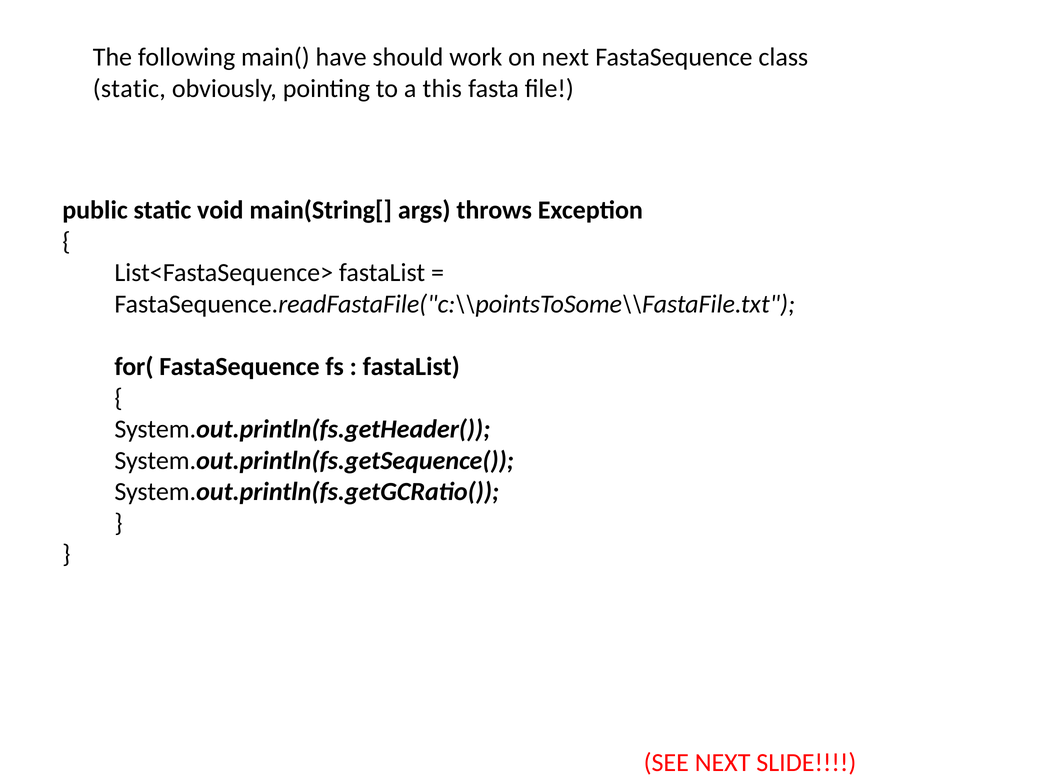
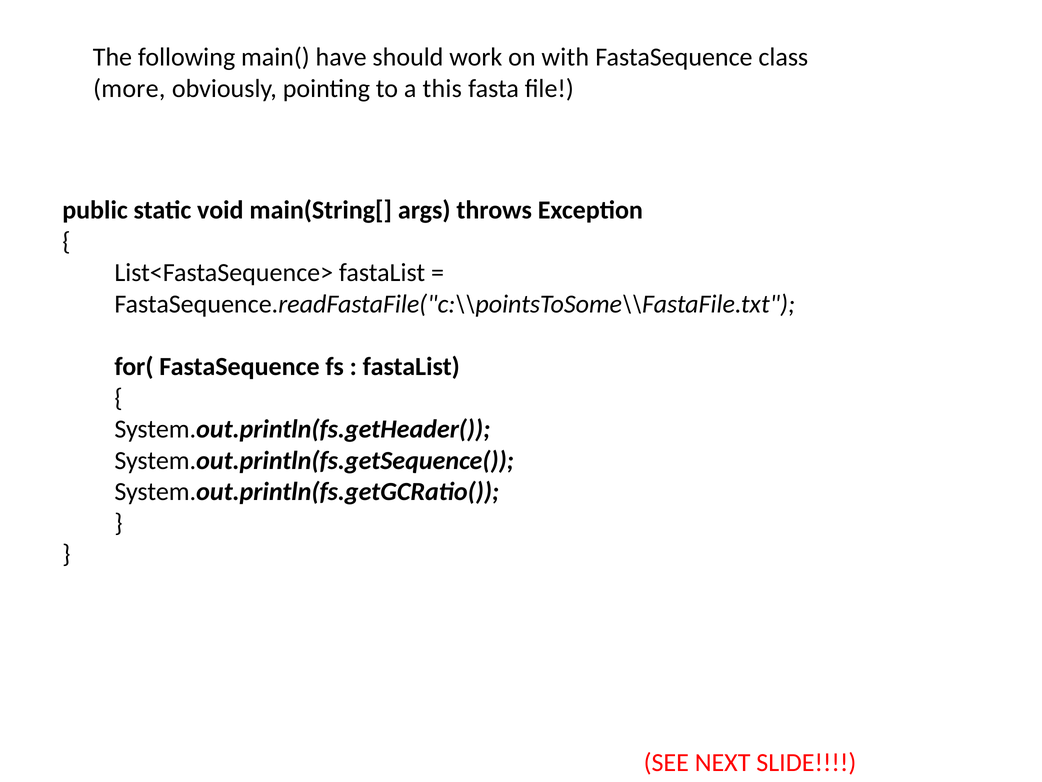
on next: next -> with (565, 57)
static: static -> more (129, 89)
